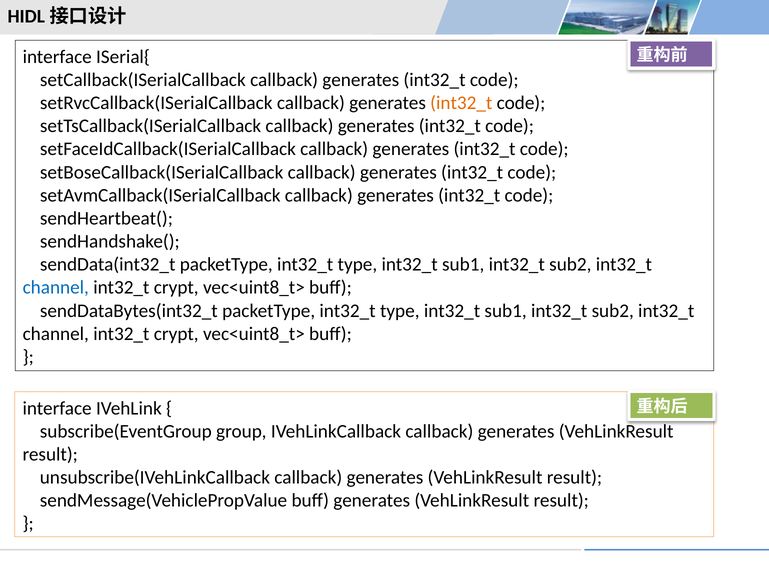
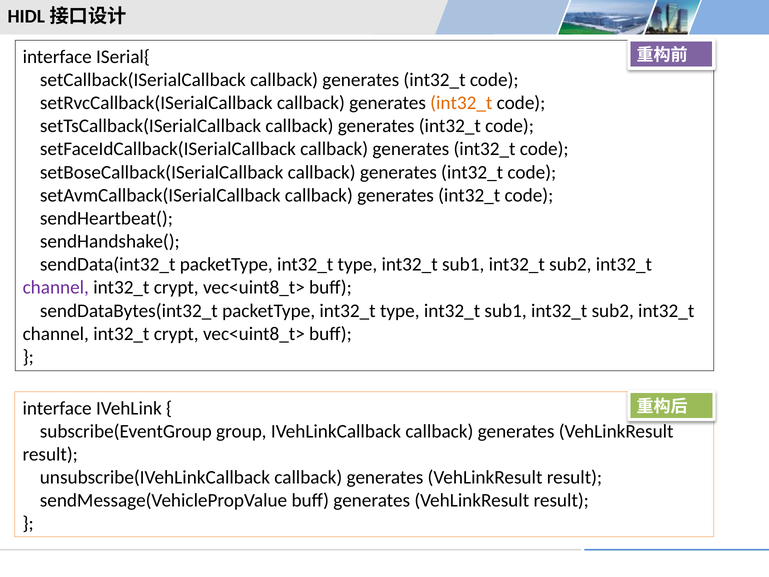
channel colour: blue -> purple (56, 287)
